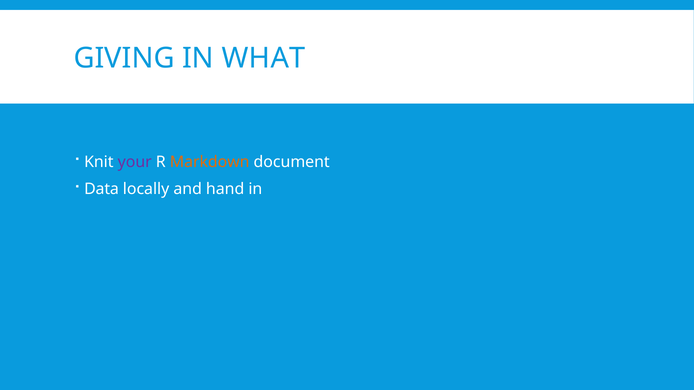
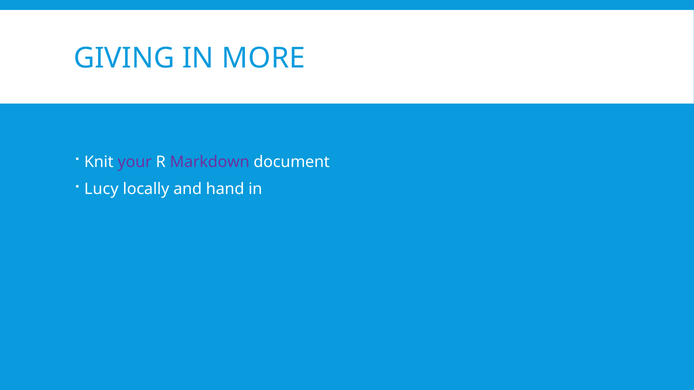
WHAT: WHAT -> MORE (264, 58)
Markdown colour: orange -> purple (210, 162)
Data: Data -> Lucy (101, 189)
